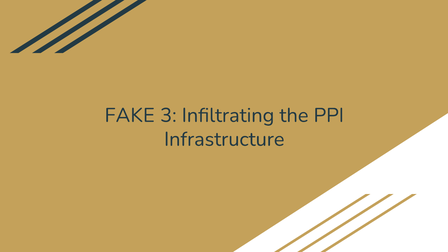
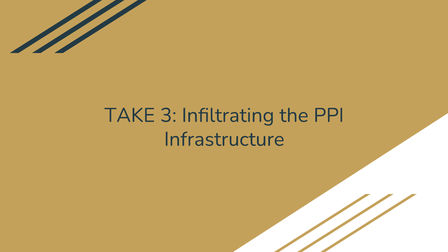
FAKE: FAKE -> TAKE (130, 115)
